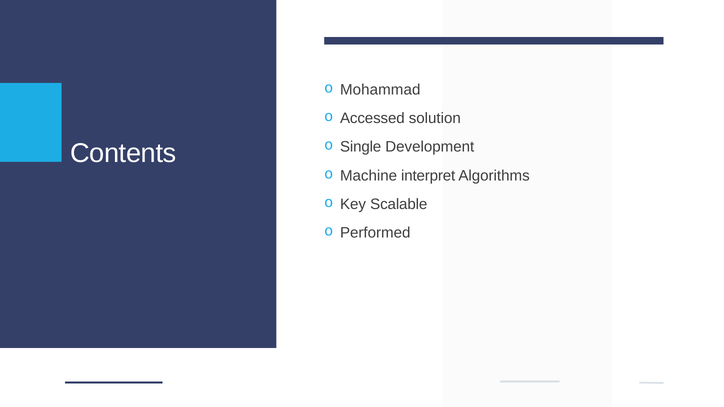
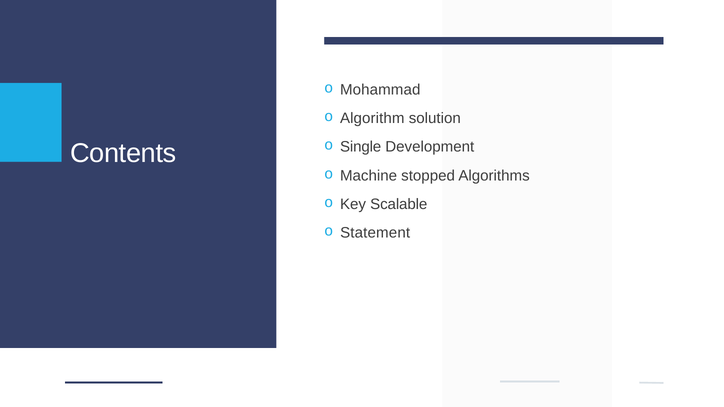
Accessed: Accessed -> Algorithm (372, 118)
interpret: interpret -> stopped (428, 176)
Performed: Performed -> Statement (375, 233)
